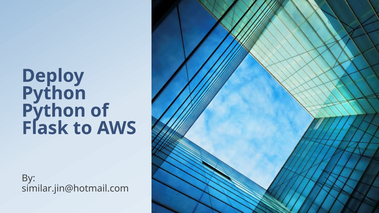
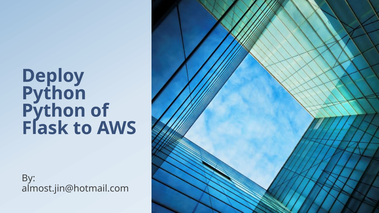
similar.jin@hotmail.com: similar.jin@hotmail.com -> almost.jin@hotmail.com (75, 189)
